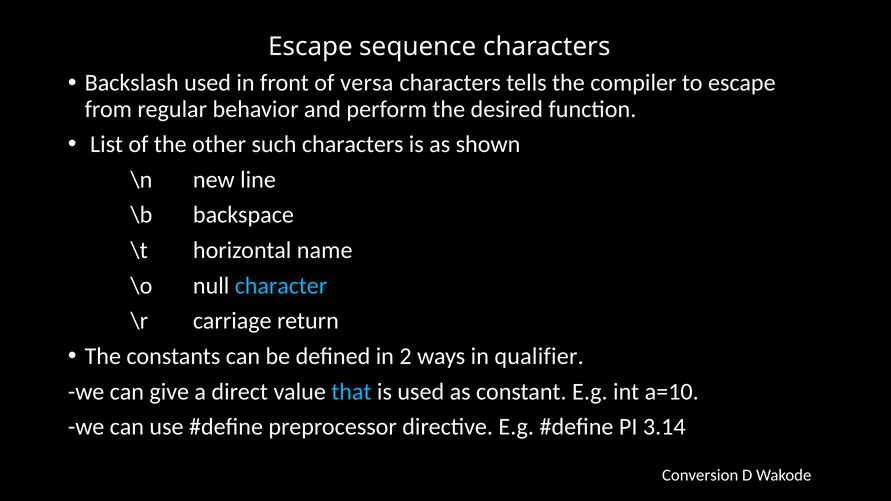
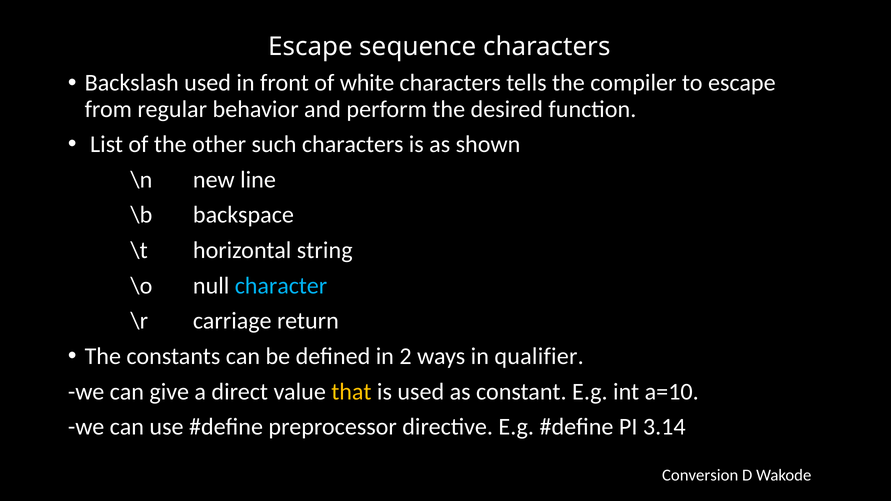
versa: versa -> white (367, 83)
name: name -> string (325, 250)
that colour: light blue -> yellow (351, 392)
